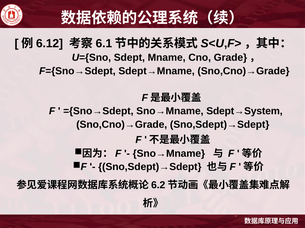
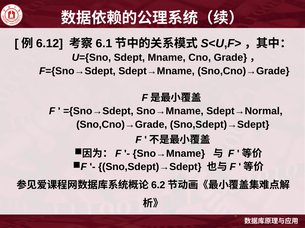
Sdept→System: Sdept→System -> Sdept→Normal (244, 111)
